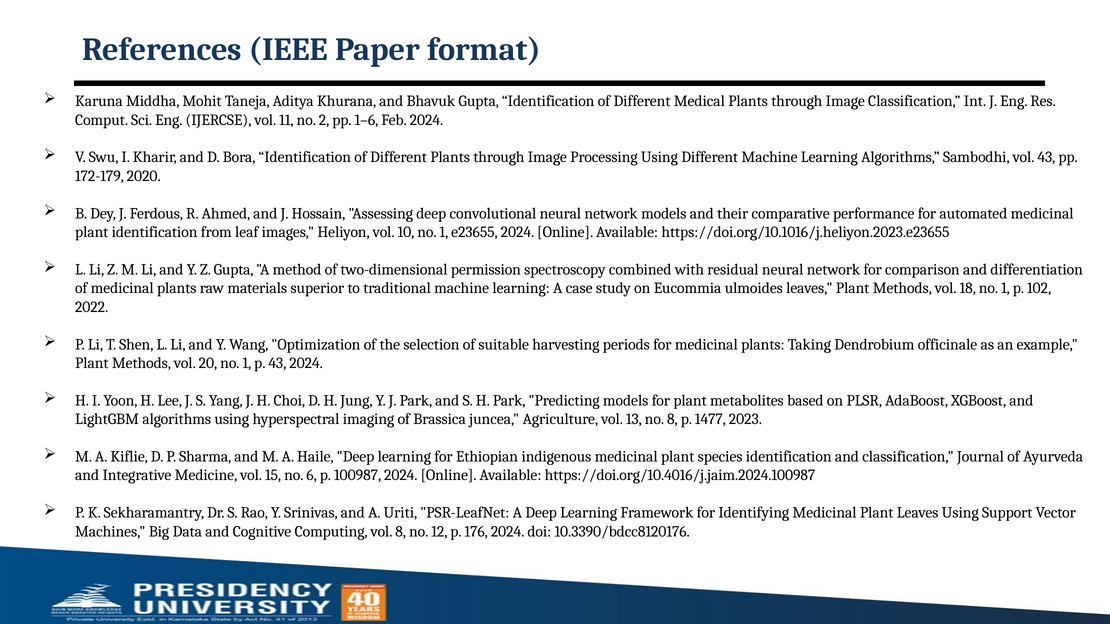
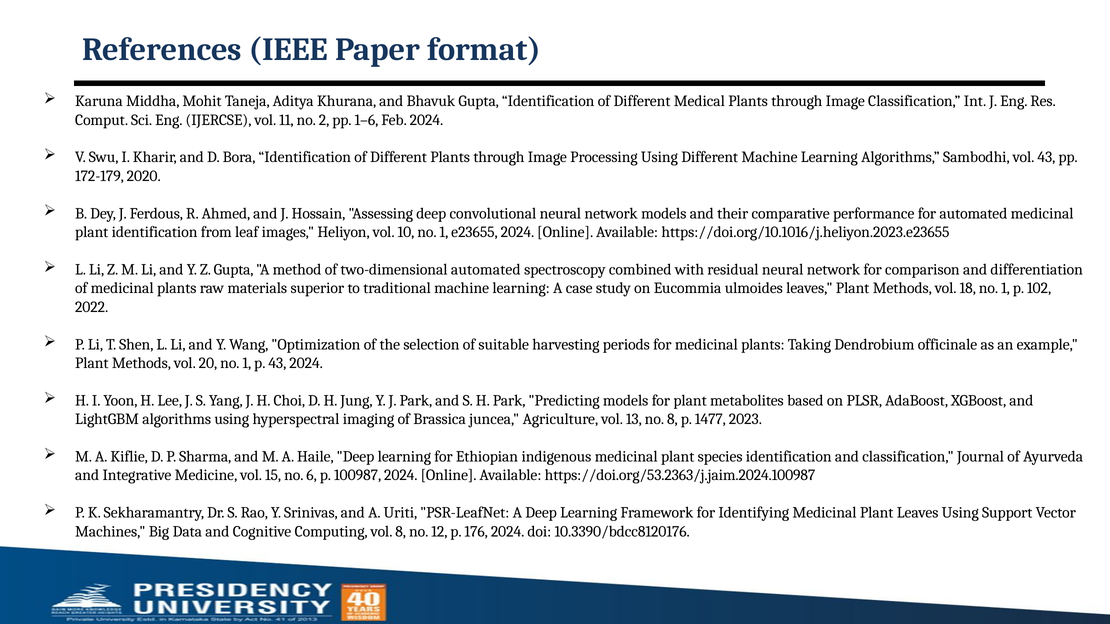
two-dimensional permission: permission -> automated (486, 270)
https://doi.org/10.4016/j.jaim.2024.100987: https://doi.org/10.4016/j.jaim.2024.100987 -> https://doi.org/53.2363/j.jaim.2024.100987 (680, 476)
